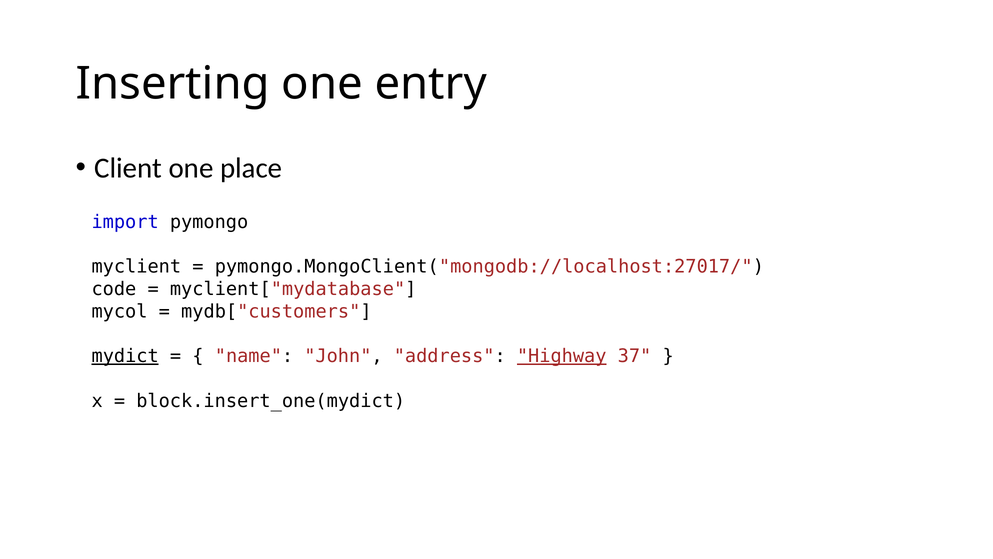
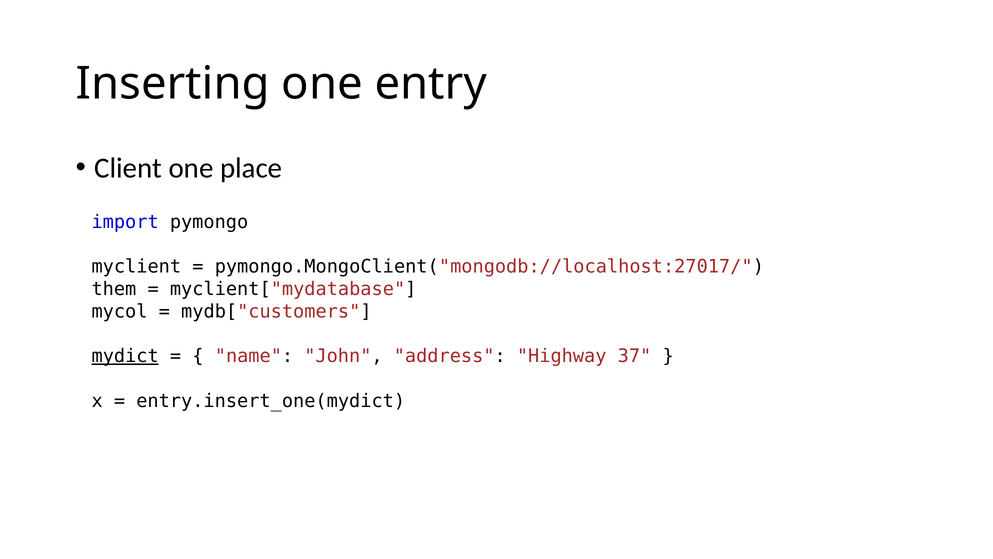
code: code -> them (114, 289)
Highway underline: present -> none (562, 356)
block.insert_one(mydict: block.insert_one(mydict -> entry.insert_one(mydict (271, 401)
